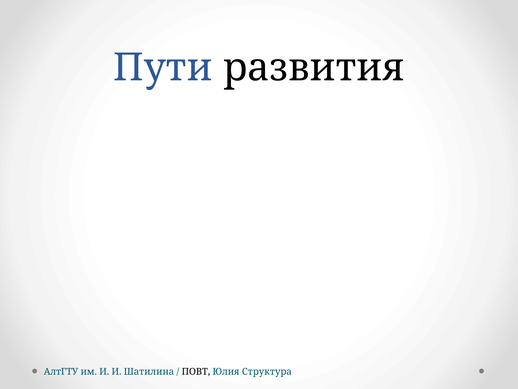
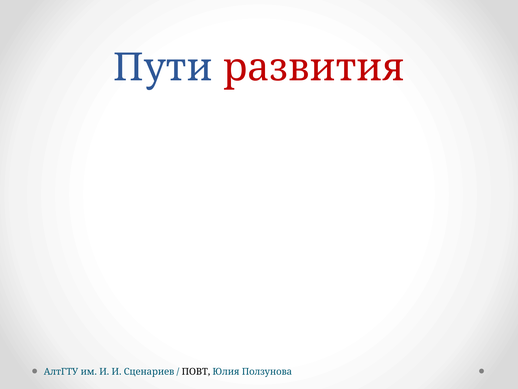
развития colour: black -> red (314, 67)
Шатилина: Шатилина -> Сценариев (149, 371)
Структура: Структура -> Ползунова (267, 371)
